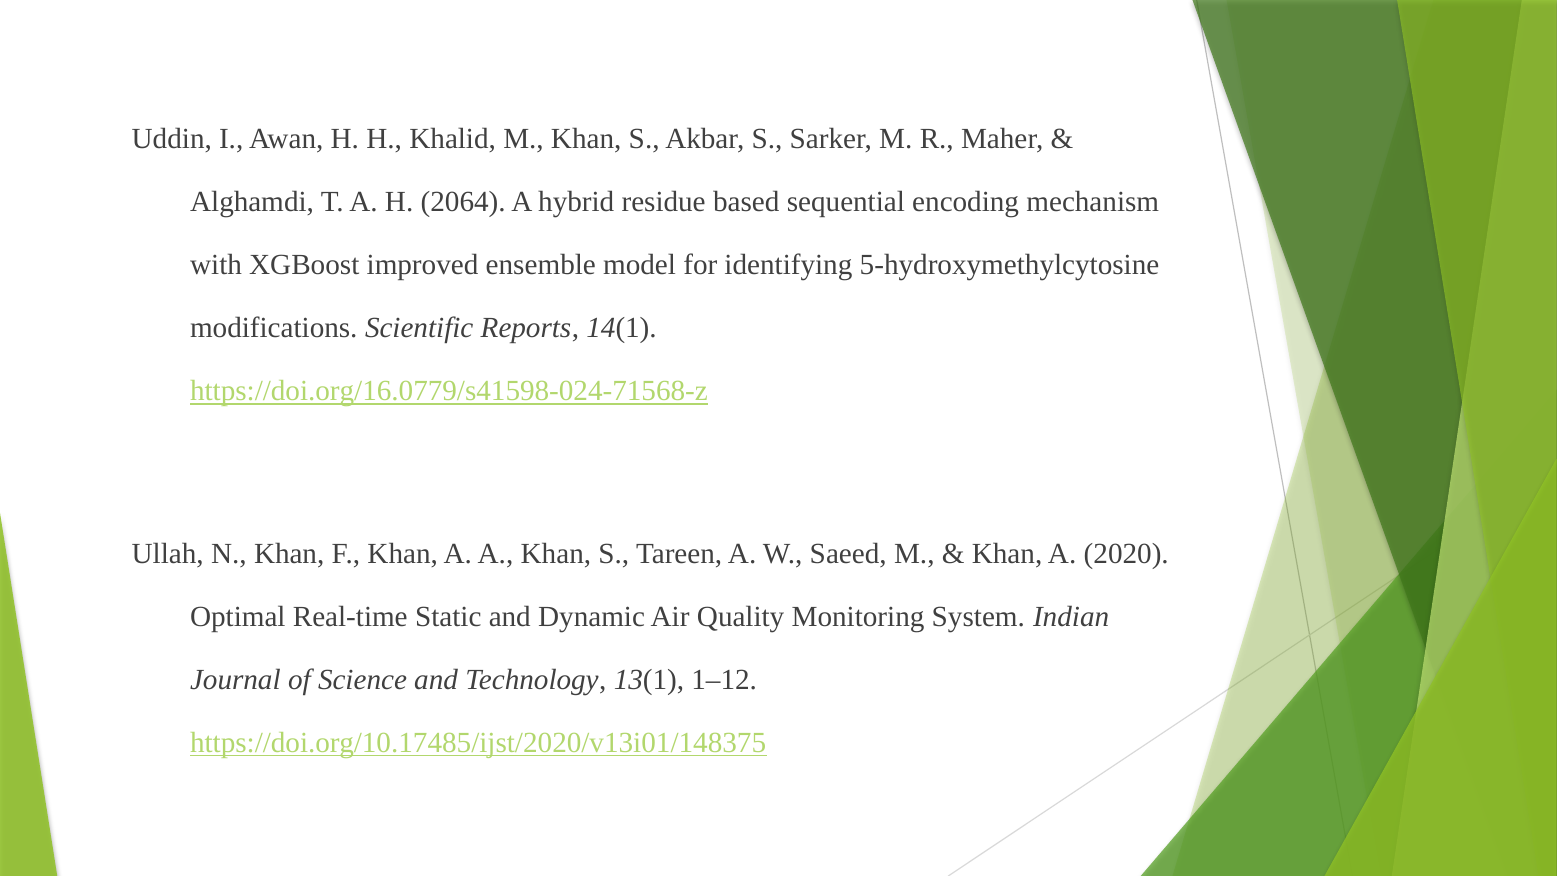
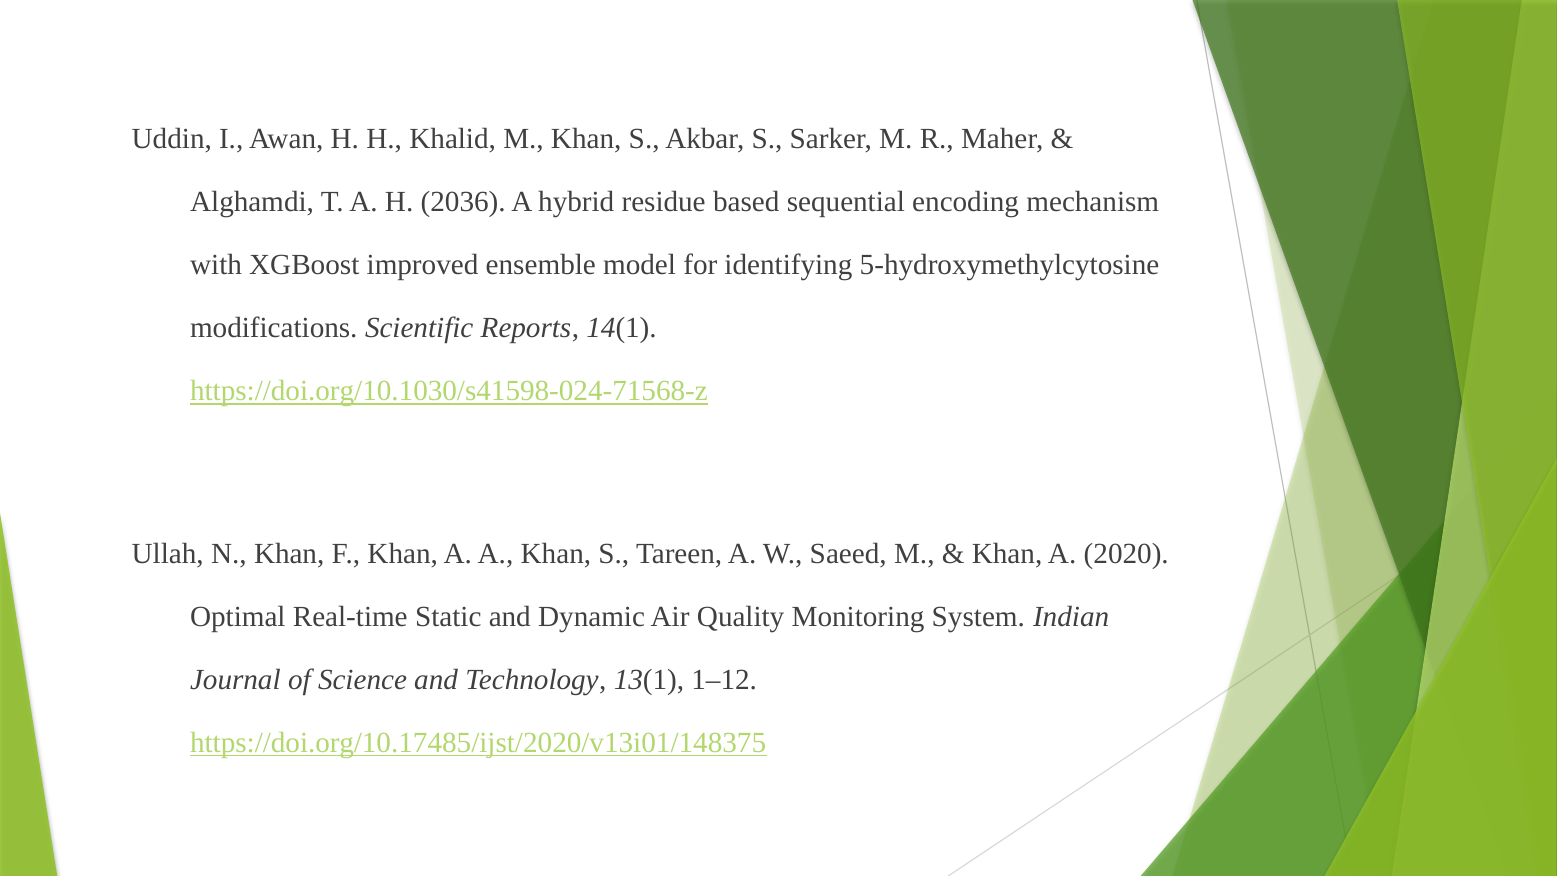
2064: 2064 -> 2036 (463, 202)
https://doi.org/16.0779/s41598-024-71568-z: https://doi.org/16.0779/s41598-024-71568-z -> https://doi.org/10.1030/s41598-024-71568-z (449, 391)
